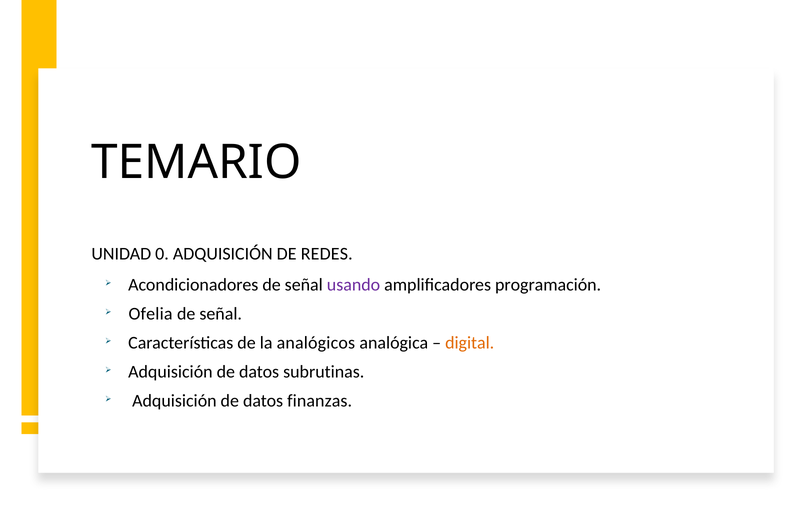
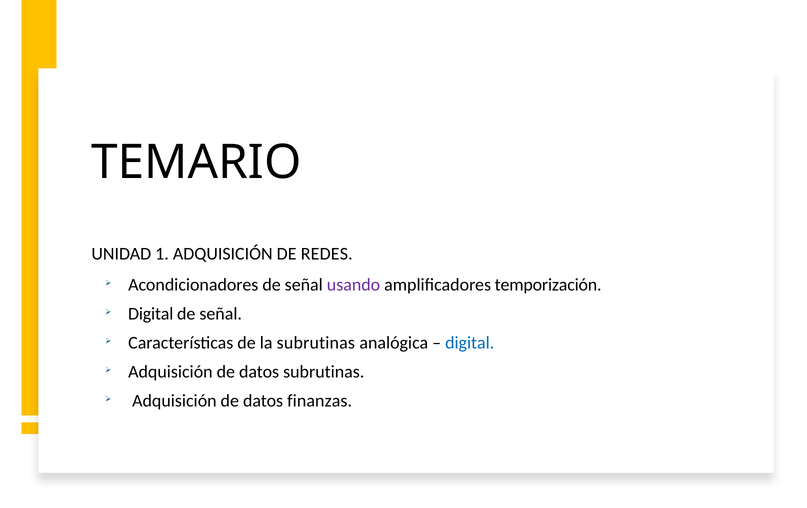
0: 0 -> 1 (162, 254)
programación: programación -> temporización (548, 285)
Ofelia: Ofelia -> Digital (151, 314)
la analógicos: analógicos -> subrutinas (316, 343)
digital colour: orange -> blue (470, 343)
